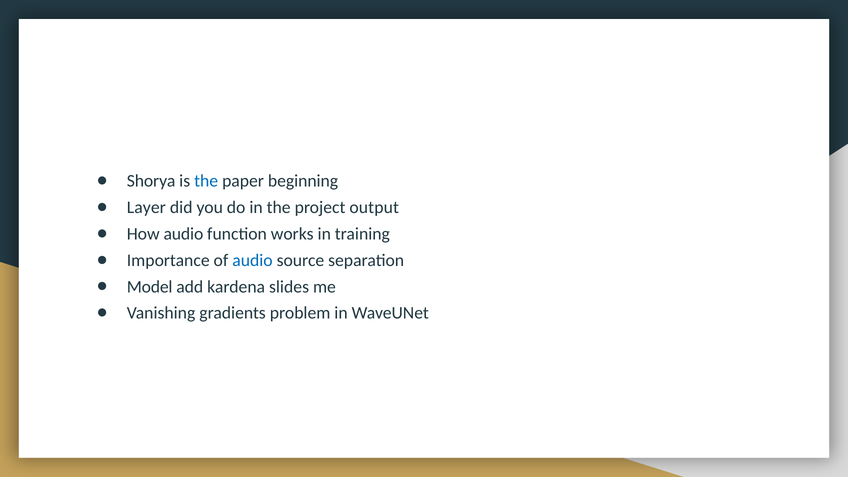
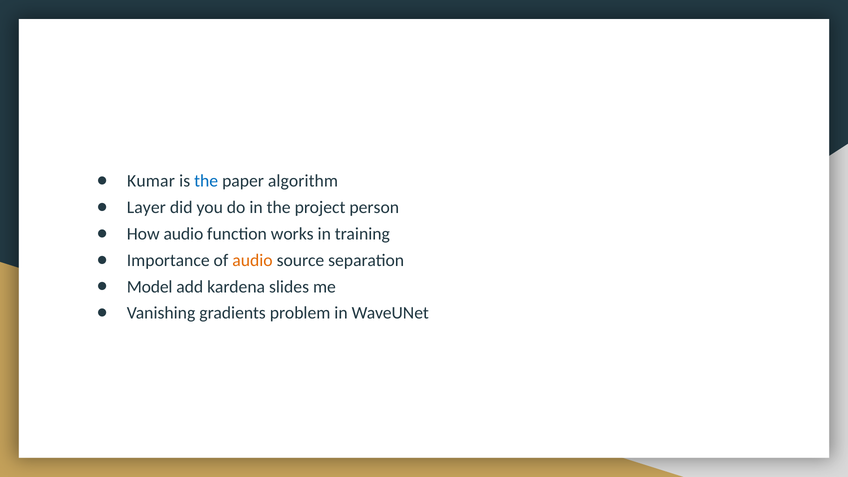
Shorya: Shorya -> Kumar (151, 181)
beginning: beginning -> algorithm (303, 181)
output: output -> person (374, 207)
audio colour: blue -> orange (252, 260)
